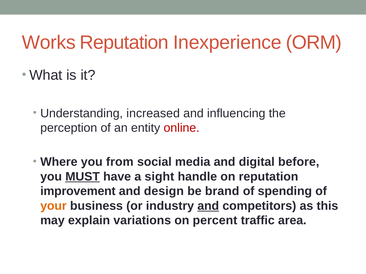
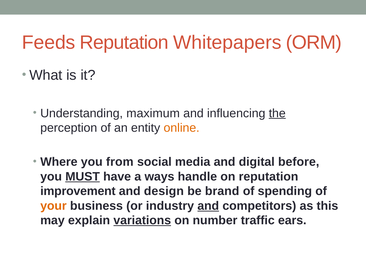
Works: Works -> Feeds (49, 43)
Inexperience: Inexperience -> Whitepapers (227, 43)
increased: increased -> maximum (153, 113)
the underline: none -> present (277, 113)
online colour: red -> orange (182, 128)
sight: sight -> ways (159, 177)
variations underline: none -> present (142, 221)
percent: percent -> number (215, 221)
area: area -> ears (292, 221)
